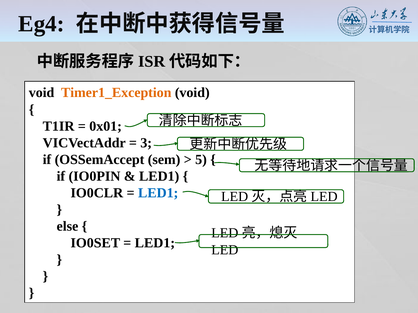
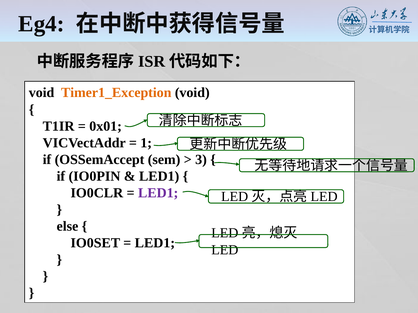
3: 3 -> 1 (146, 143)
5: 5 -> 3 (201, 160)
LED1 colour: blue -> purple (158, 193)
